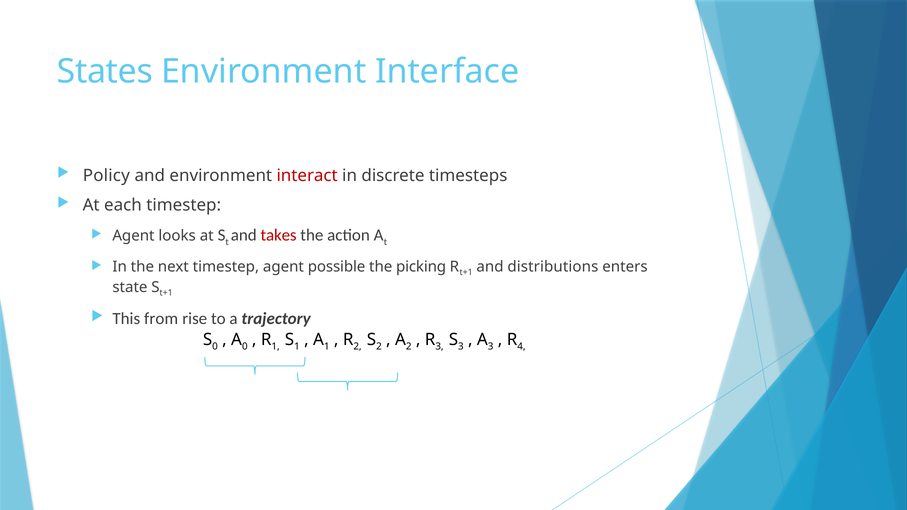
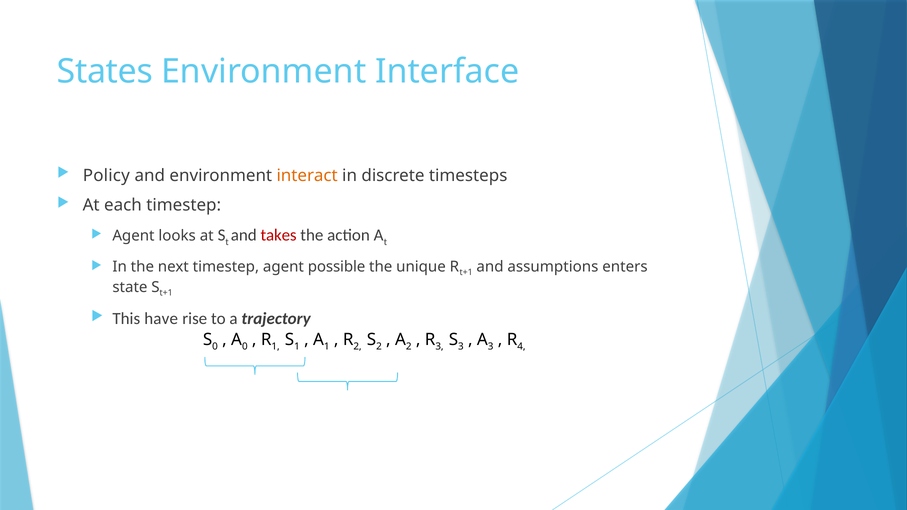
interact colour: red -> orange (307, 176)
picking: picking -> unique (421, 267)
distributions: distributions -> assumptions (553, 267)
from: from -> have (161, 319)
